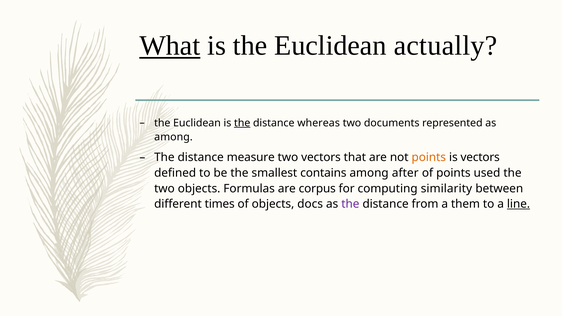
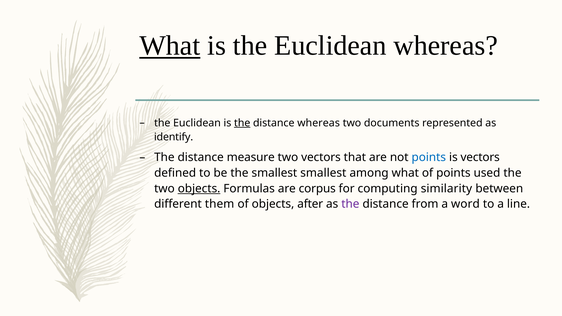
Euclidean actually: actually -> whereas (446, 46)
among: among -> identify (174, 137)
points colour: orange -> blue (429, 157)
smallest contains: contains -> smallest (323, 173)
among after: after -> what (405, 173)
objects underline: none -> present (199, 189)
times: times -> them (220, 204)
docs: docs -> after (310, 204)
them: them -> word (465, 204)
line underline: present -> none (518, 204)
